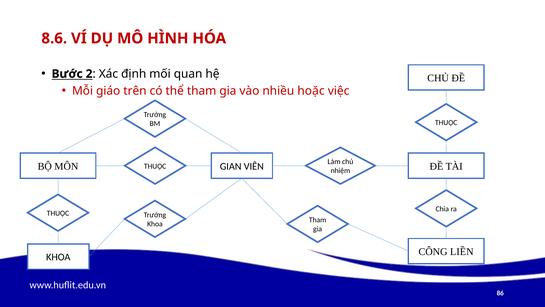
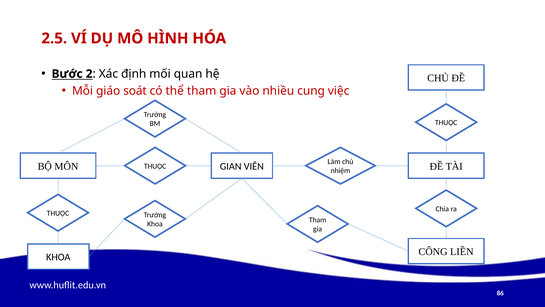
8.6: 8.6 -> 2.5 (54, 38)
trên: trên -> soát (135, 91)
hoặc: hoặc -> cung (311, 91)
